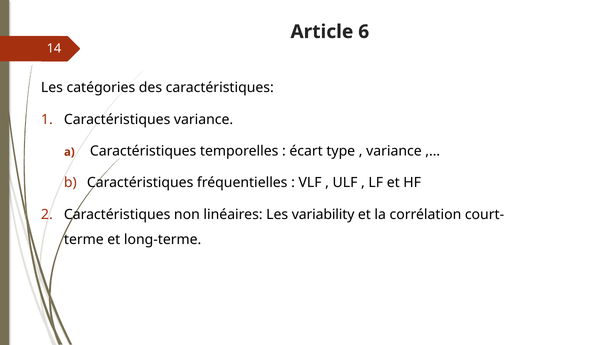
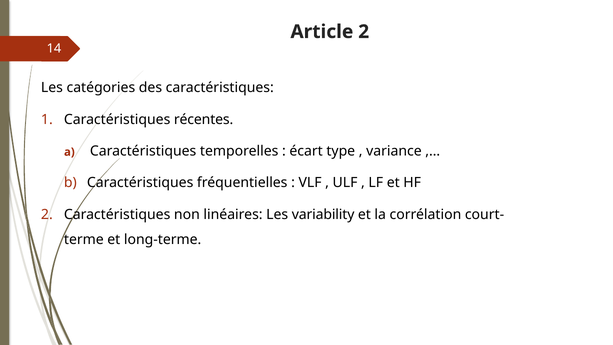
Article 6: 6 -> 2 (364, 32)
Caractéristiques variance: variance -> récentes (204, 119)
